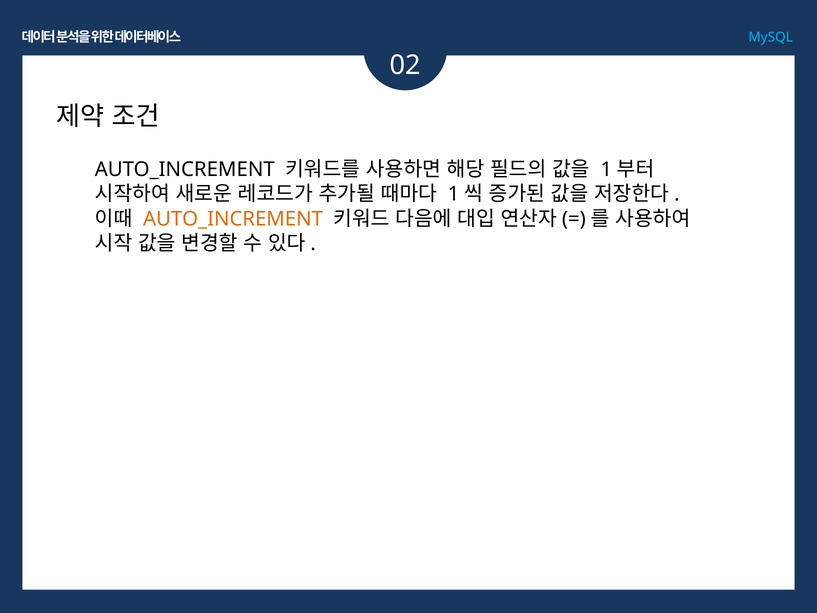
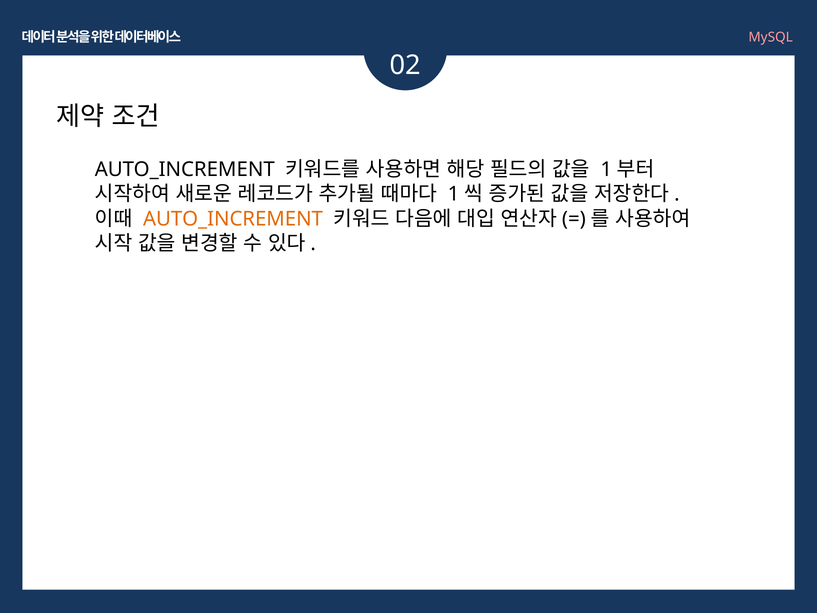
MySQL colour: light blue -> pink (771, 37)
